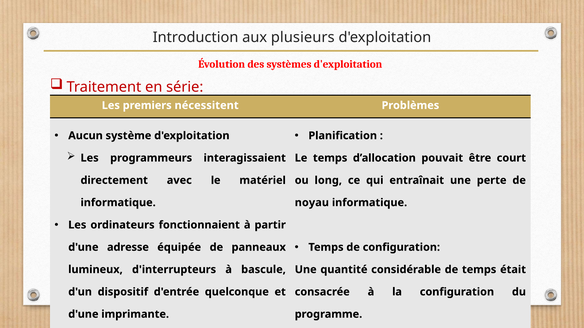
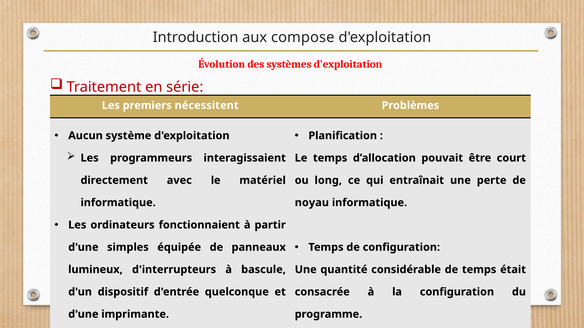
plusieurs: plusieurs -> compose (303, 37)
adresse: adresse -> simples (128, 248)
